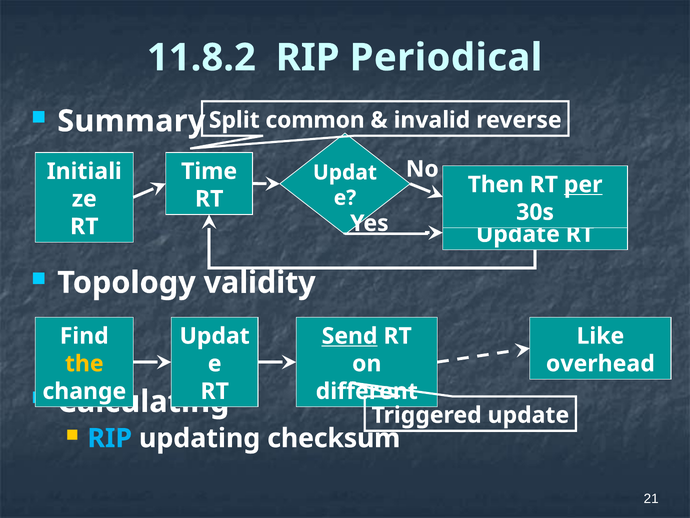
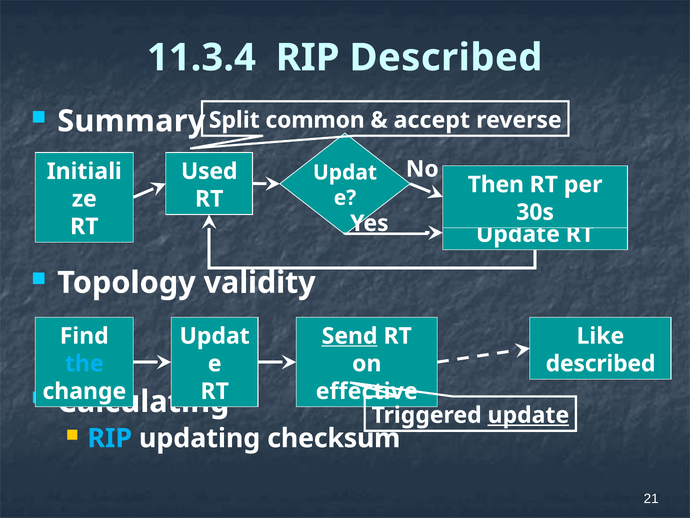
11.8.2: 11.8.2 -> 11.3.4 (201, 58)
RIP Periodical: Periodical -> Described (446, 58)
invalid: invalid -> accept (432, 120)
Time: Time -> Used (209, 171)
per underline: present -> none (583, 184)
the colour: yellow -> light blue (84, 363)
overhead: overhead -> described (601, 363)
different: different -> effective (367, 391)
update underline: none -> present (528, 415)
